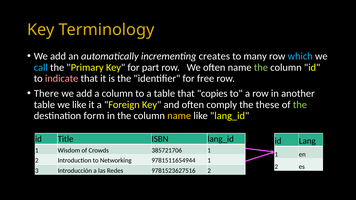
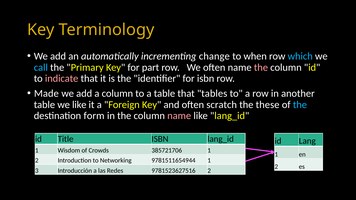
creates: creates -> change (214, 56)
many: many -> when (255, 56)
the colour: light green -> pink (261, 67)
for free: free -> isbn (206, 79)
There: There -> Made (46, 94)
copies: copies -> tables (212, 94)
comply: comply -> scratch (222, 105)
the colour: light green -> light blue (300, 105)
name colour: yellow -> pink (179, 116)
